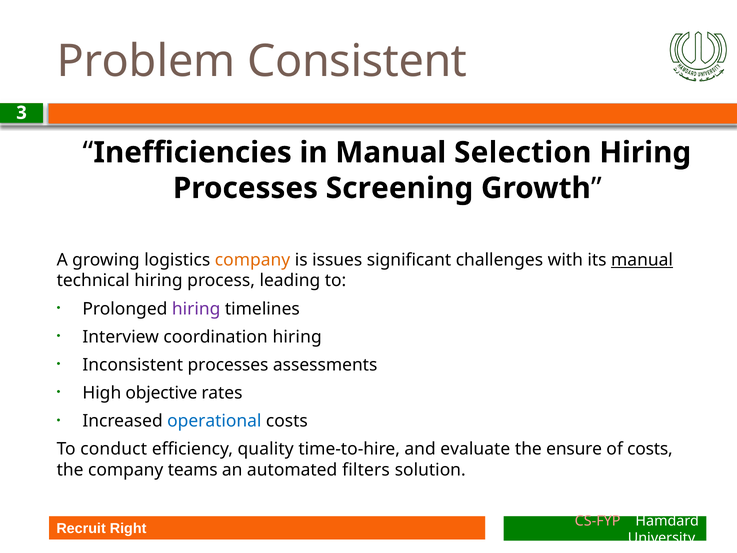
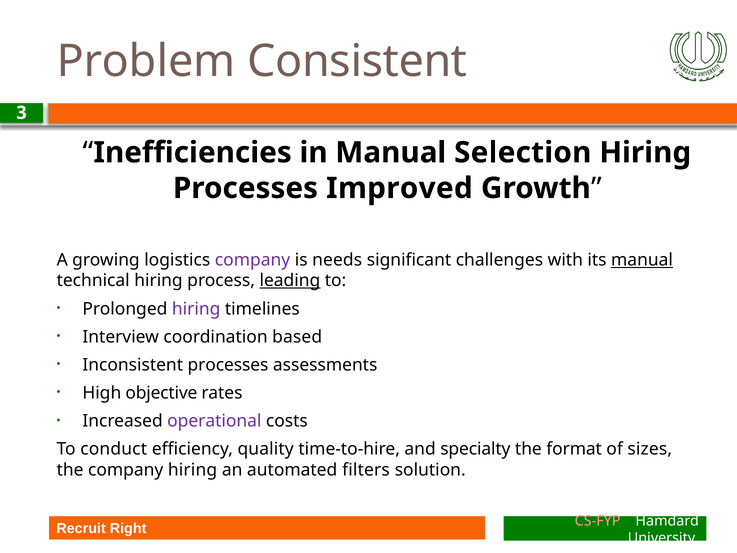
Screening: Screening -> Improved (399, 188)
company colour: orange -> purple (253, 260)
issues: issues -> needs (337, 260)
leading underline: none -> present (290, 281)
coordination hiring: hiring -> based (297, 337)
operational colour: blue -> purple (214, 421)
evaluate: evaluate -> specialty (475, 449)
ensure: ensure -> format (574, 449)
of costs: costs -> sizes (650, 449)
company teams: teams -> hiring (193, 470)
